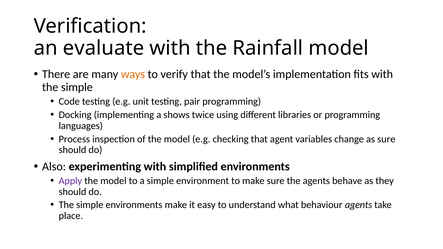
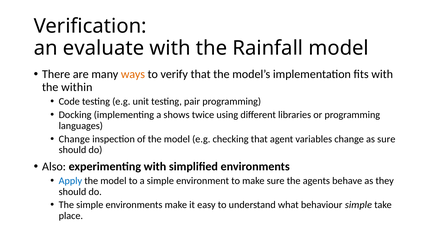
simple: simple -> within (77, 87)
Process: Process -> Change (74, 139)
Apply colour: purple -> blue (70, 181)
behaviour agents: agents -> simple (358, 205)
